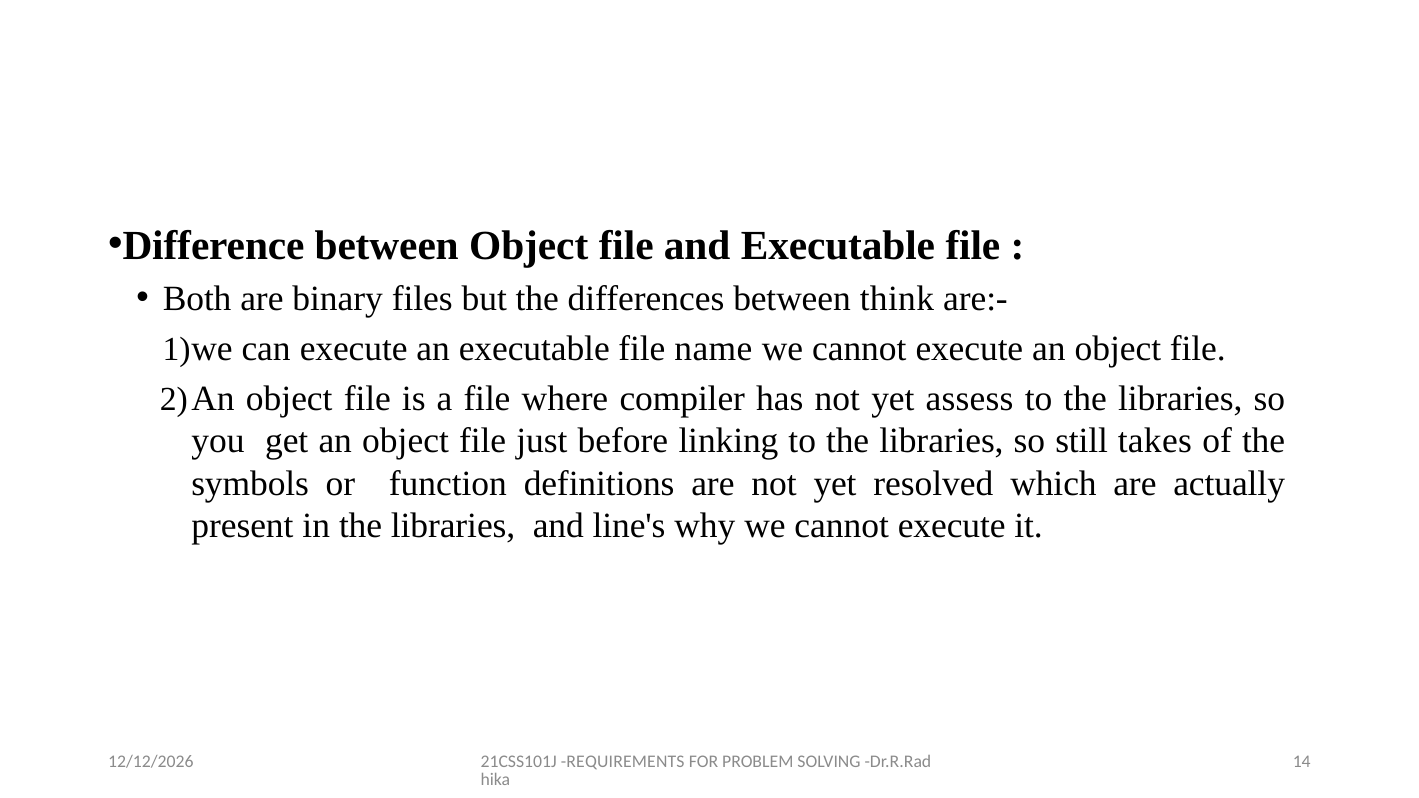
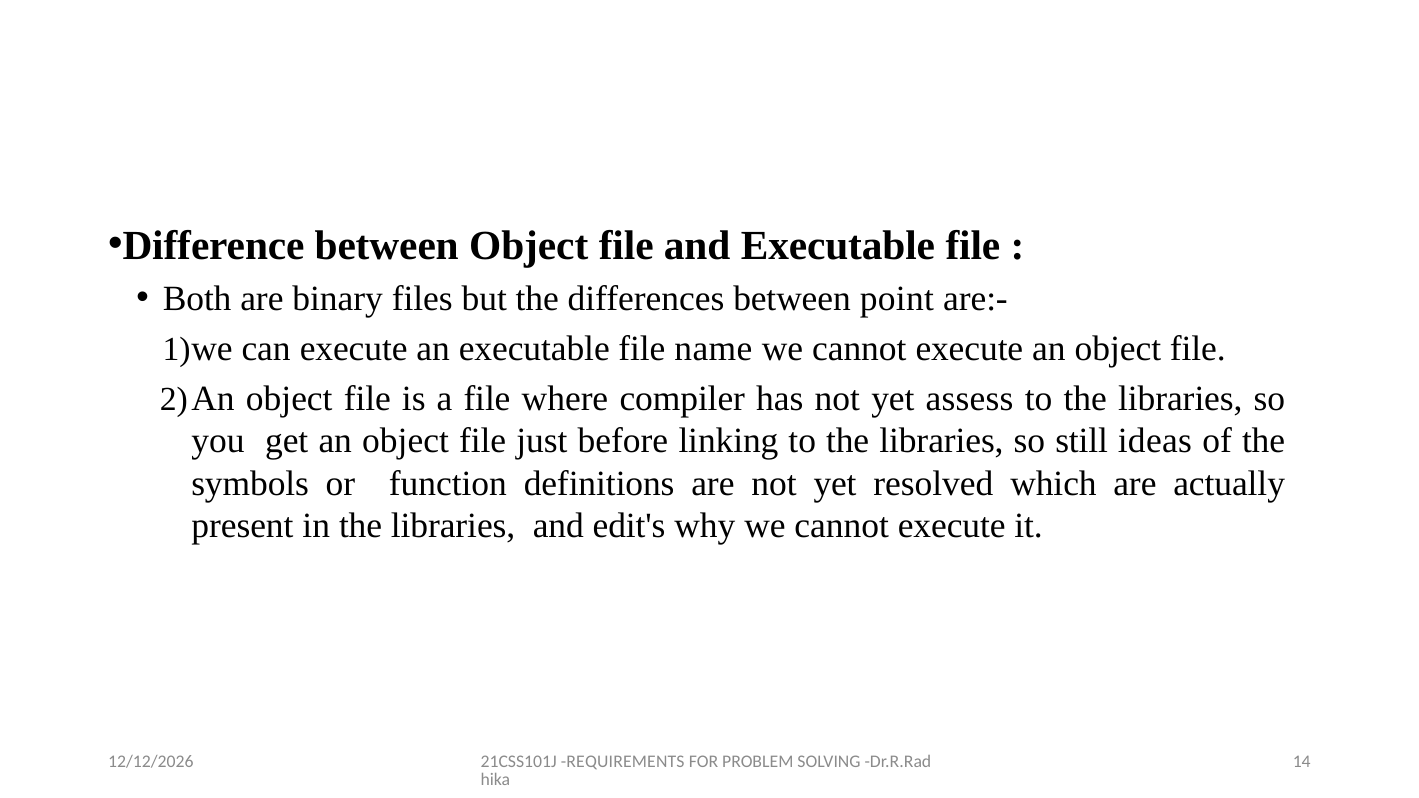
think: think -> point (897, 299)
takes: takes -> ideas (1155, 441)
line's: line's -> edit's (629, 526)
